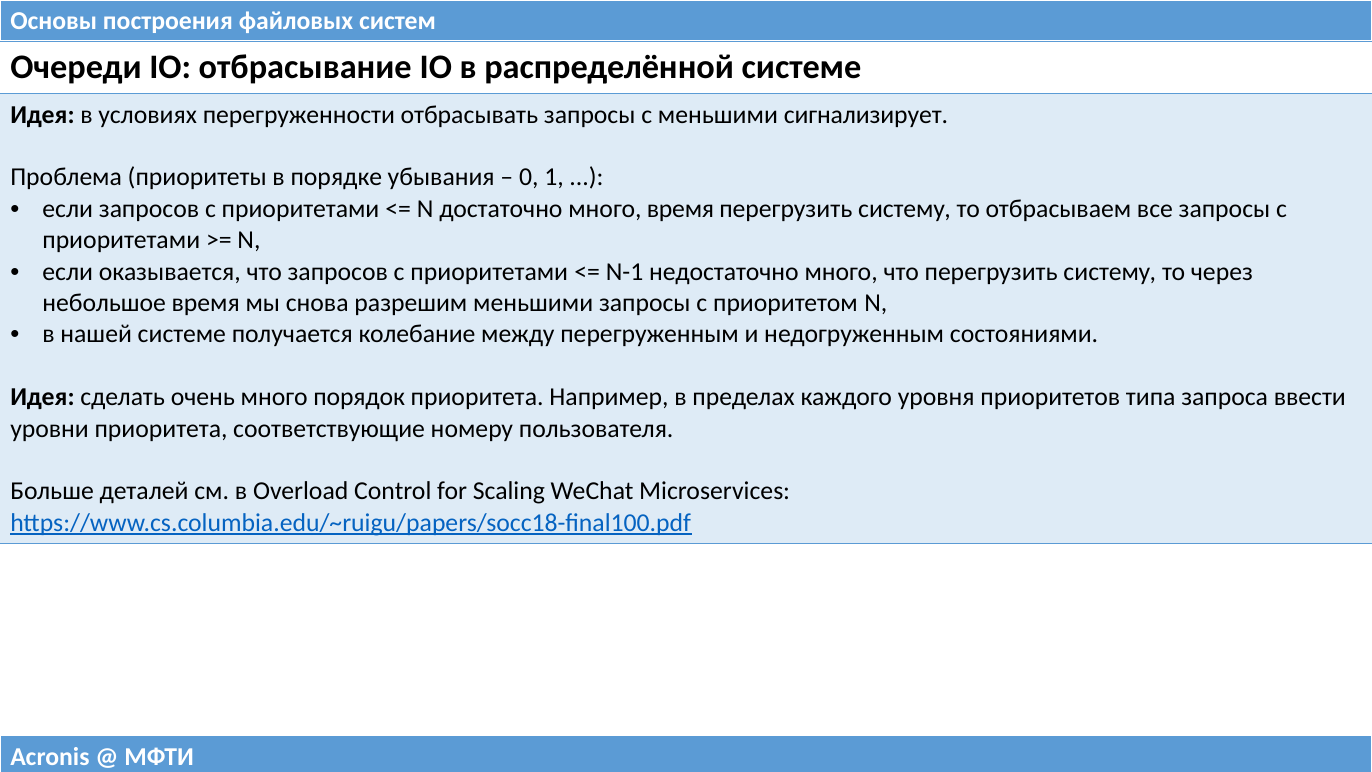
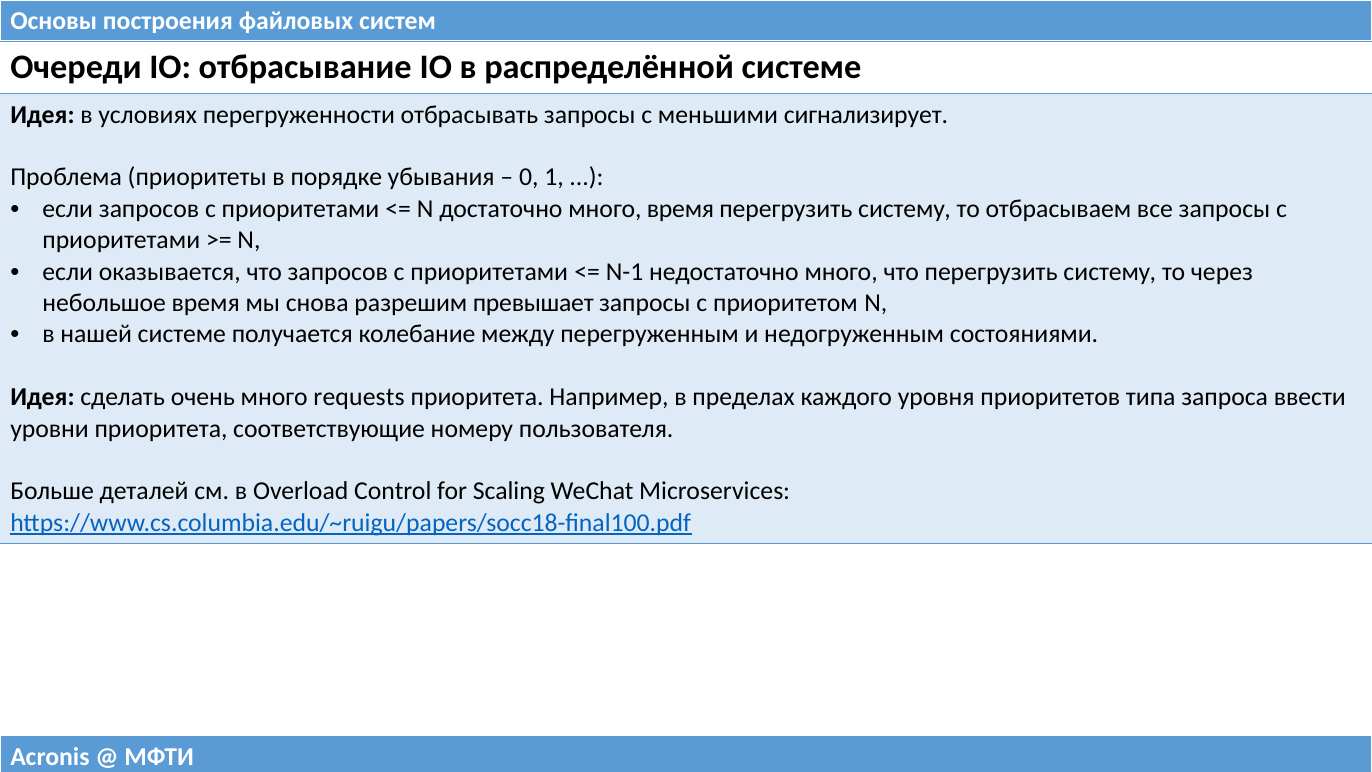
разрешим меньшими: меньшими -> превышает (533, 303)
порядок: порядок -> requests (359, 397)
